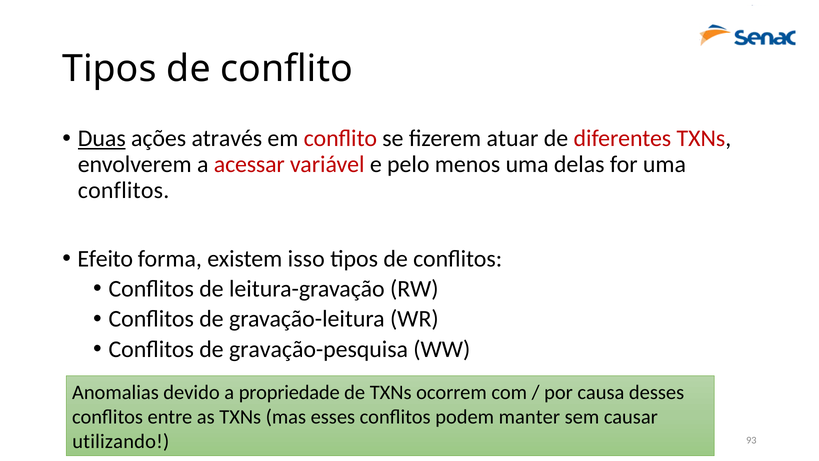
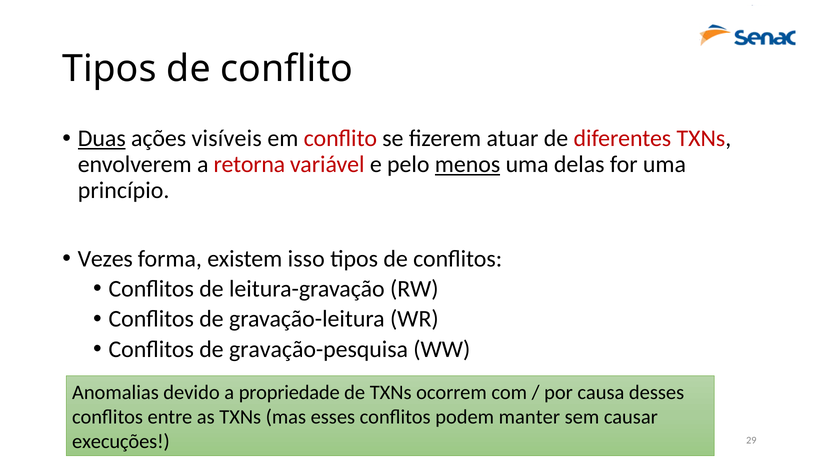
através: através -> visíveis (227, 138)
acessar: acessar -> retorna (249, 164)
menos underline: none -> present (468, 164)
conflitos: conflitos -> princípio (124, 190)
Efeito: Efeito -> Vezes (105, 259)
utilizando: utilizando -> execuções (121, 441)
93: 93 -> 29 (751, 440)
